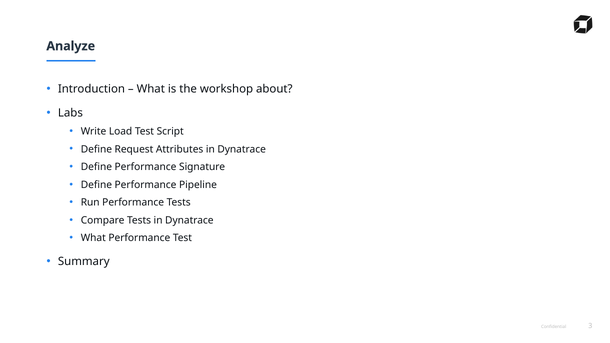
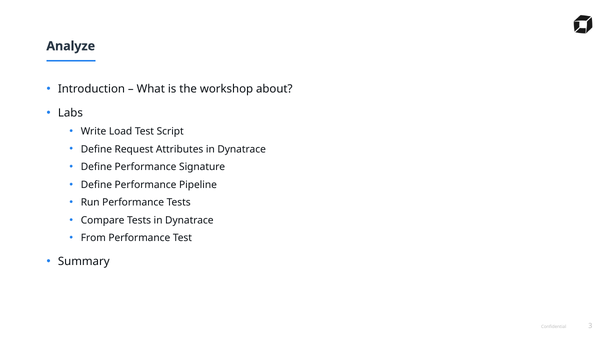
What: What -> From (93, 238)
